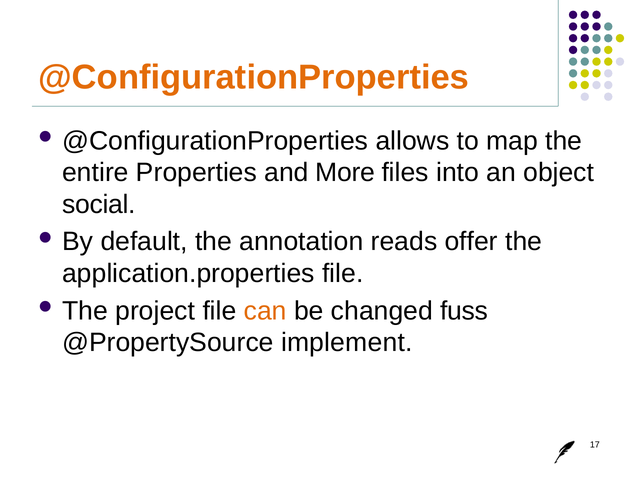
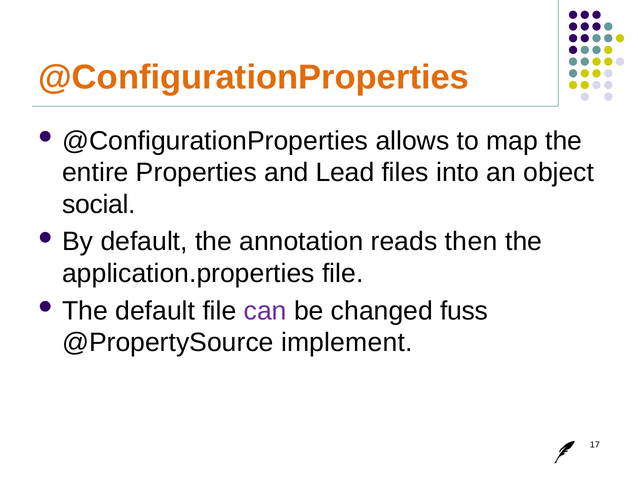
More: More -> Lead (345, 173)
offer: offer -> then (471, 242)
The project: project -> default (155, 311)
can colour: orange -> purple (265, 311)
